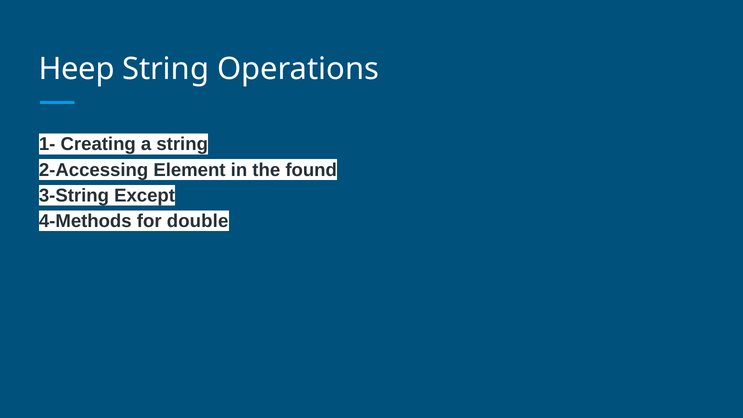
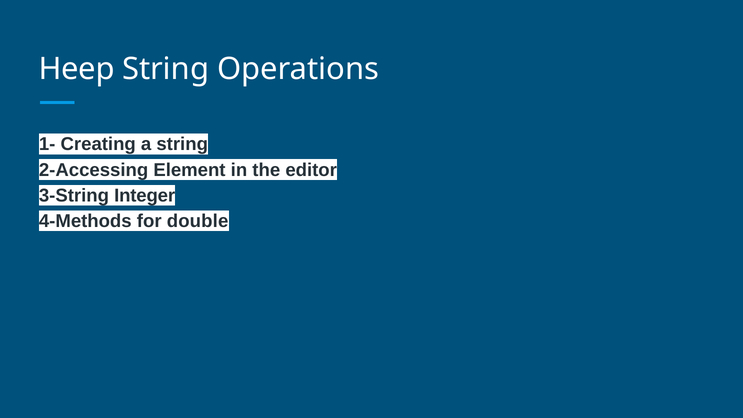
found: found -> editor (311, 170)
Except: Except -> Integer (145, 196)
